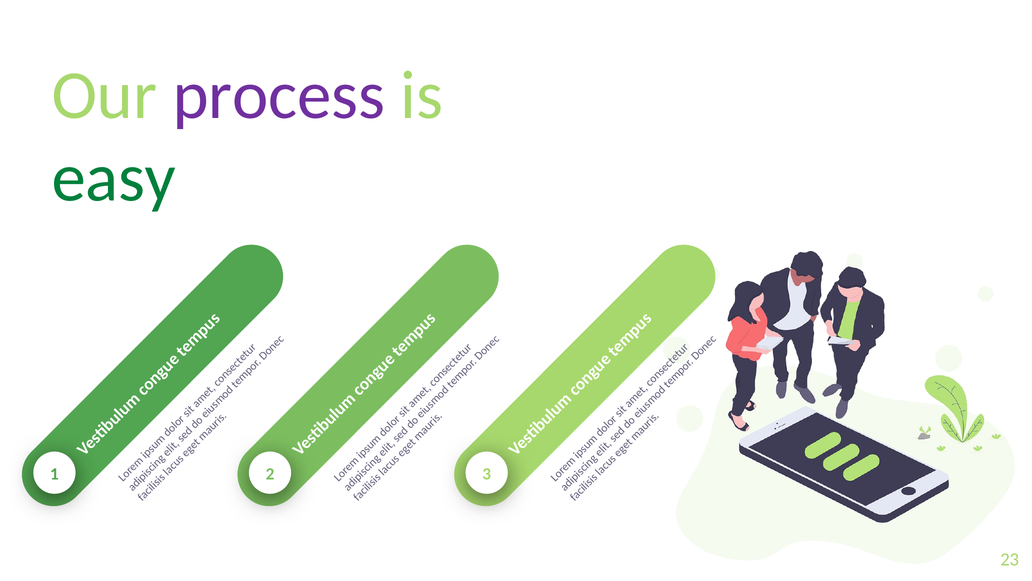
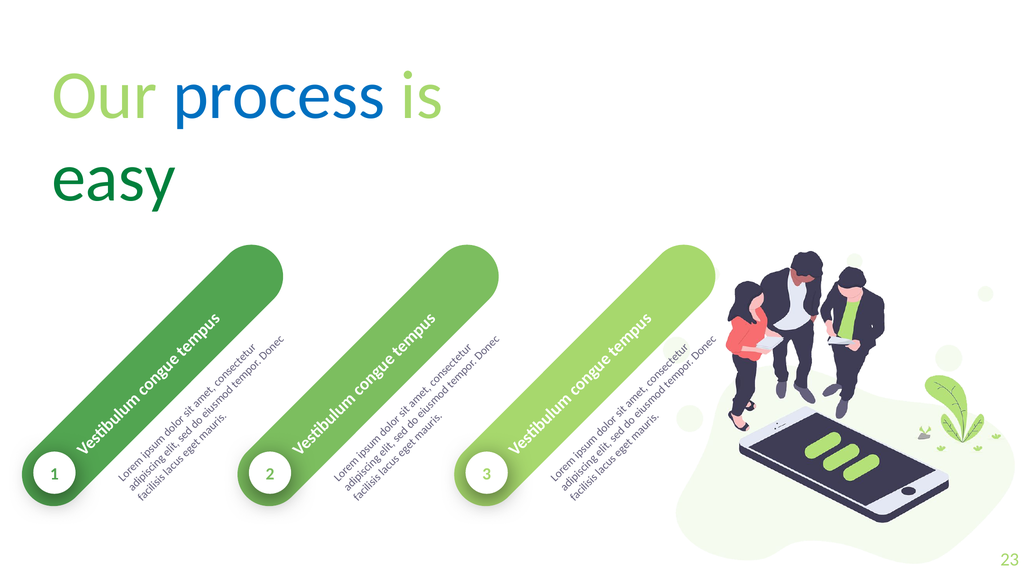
process colour: purple -> blue (279, 96)
